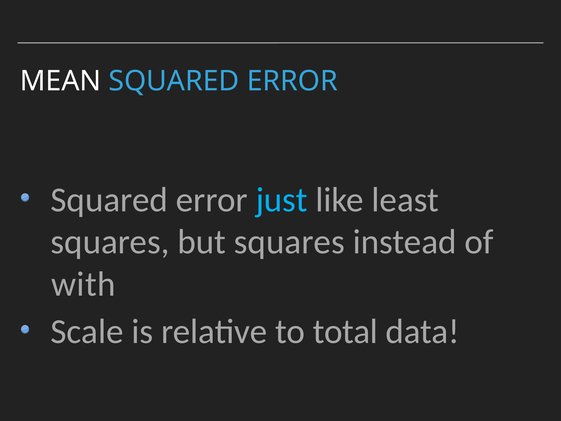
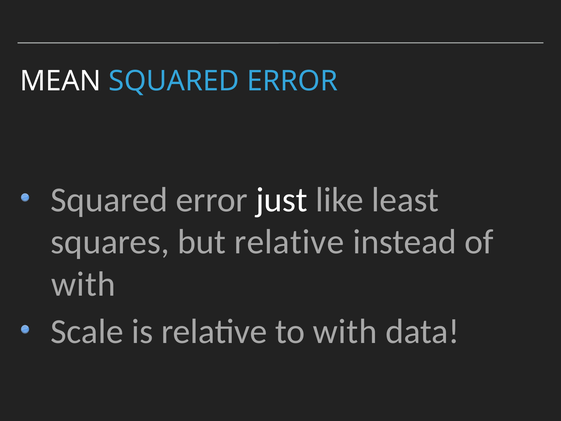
just colour: light blue -> white (282, 200)
but squares: squares -> relative (289, 242)
to total: total -> with (345, 331)
